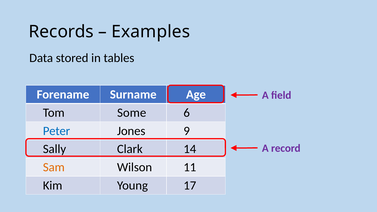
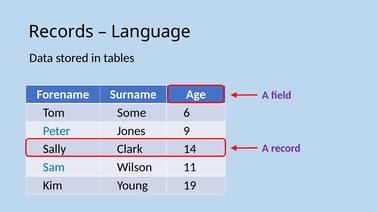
Examples: Examples -> Language (151, 32)
Sam colour: orange -> blue (54, 167)
17: 17 -> 19 (190, 185)
